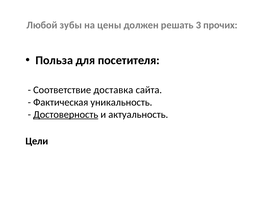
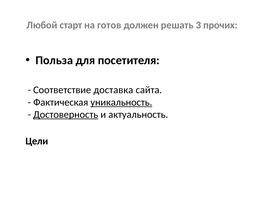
зубы: зубы -> старт (71, 25)
цены: цены -> готов (109, 25)
уникальность underline: none -> present (121, 102)
